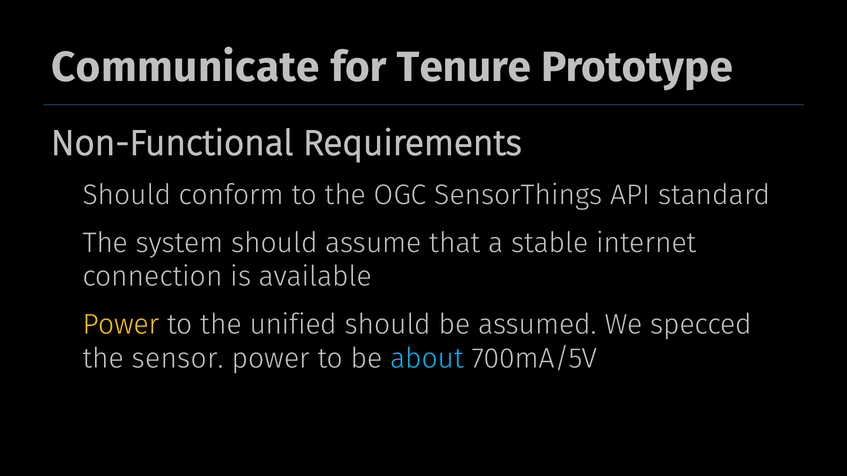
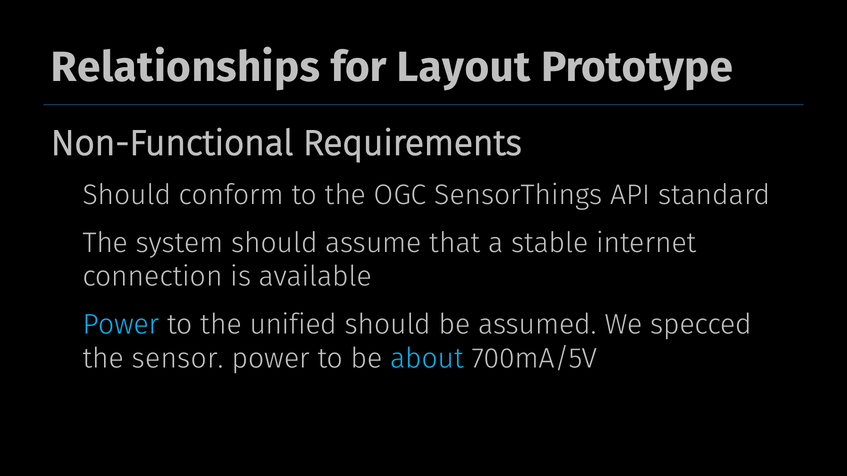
Communicate: Communicate -> Relationships (186, 68)
Tenure: Tenure -> Layout (464, 68)
Power colour: yellow -> light blue (121, 325)
